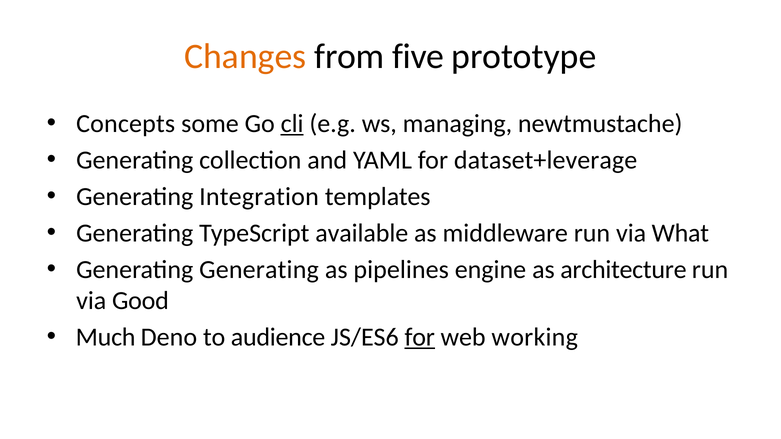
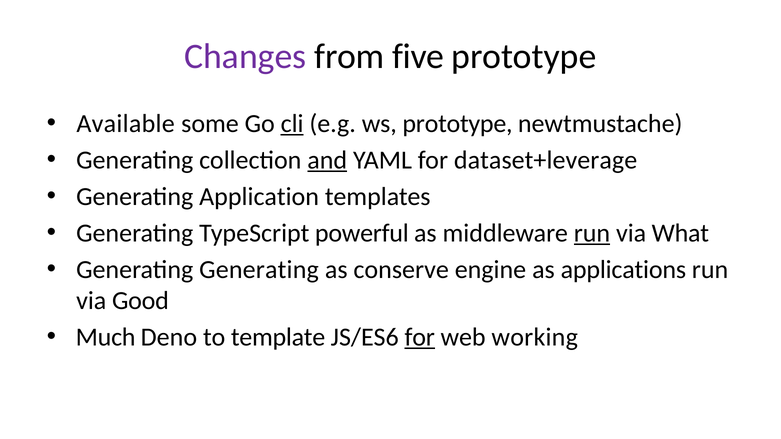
Changes colour: orange -> purple (245, 57)
Concepts: Concepts -> Available (126, 124)
ws managing: managing -> prototype (458, 124)
and underline: none -> present (327, 160)
Integration: Integration -> Application (259, 197)
available: available -> powerful (362, 233)
run underline: none -> present (592, 233)
pipelines: pipelines -> conserve (401, 270)
architecture: architecture -> applications (623, 270)
audience: audience -> template (278, 337)
